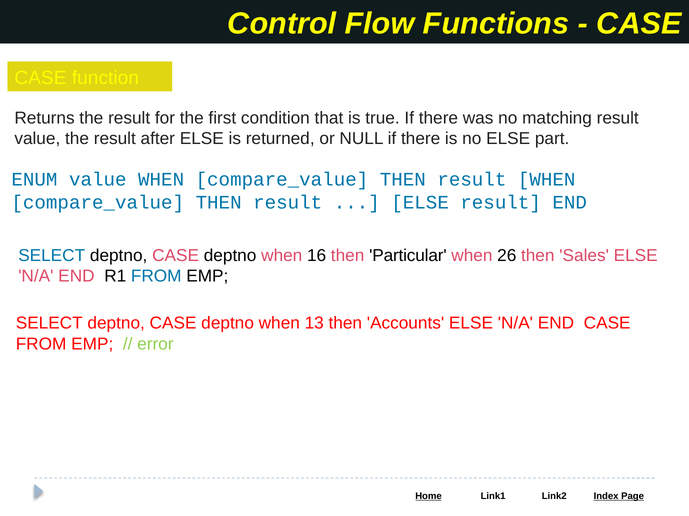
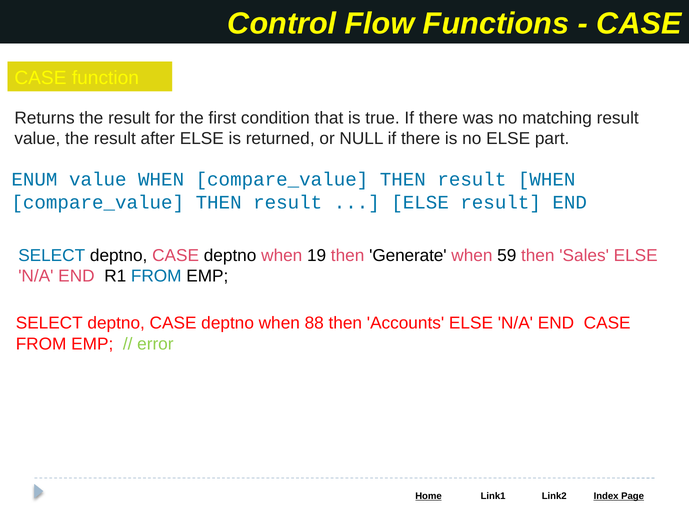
16: 16 -> 19 (317, 256)
Particular: Particular -> Generate (408, 256)
26: 26 -> 59 (507, 256)
13: 13 -> 88 (314, 324)
